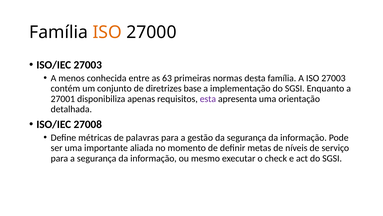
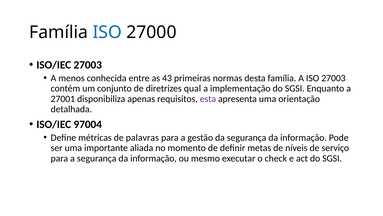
ISO colour: orange -> blue (107, 32)
63: 63 -> 43 (167, 78)
base: base -> qual (192, 88)
27008: 27008 -> 97004 (88, 124)
